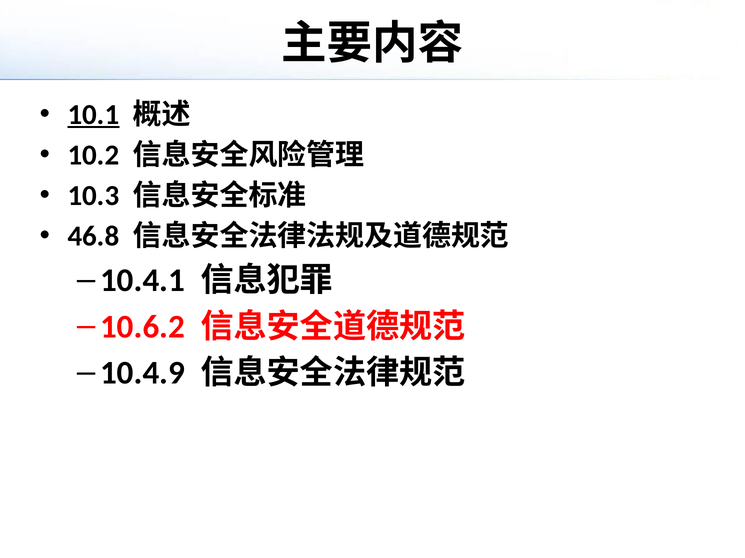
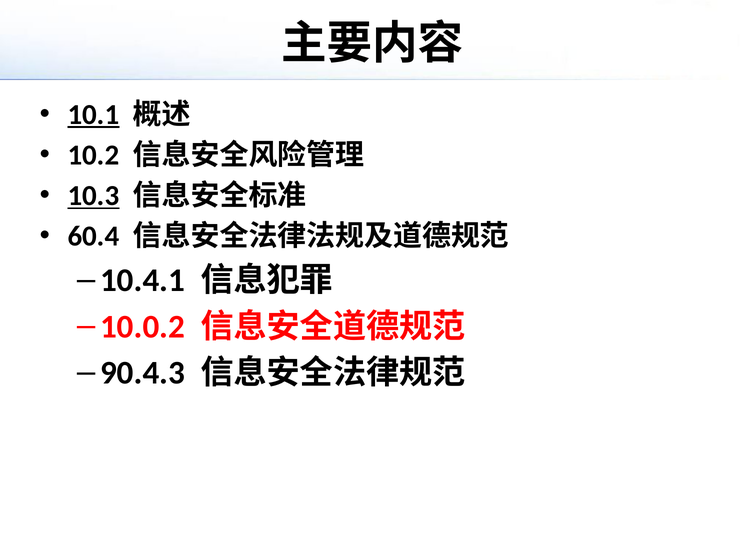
10.3 underline: none -> present (93, 196)
46.8: 46.8 -> 60.4 (93, 237)
10.6.2: 10.6.2 -> 10.0.2 (143, 327)
10.4.9: 10.4.9 -> 90.4.3 (143, 373)
